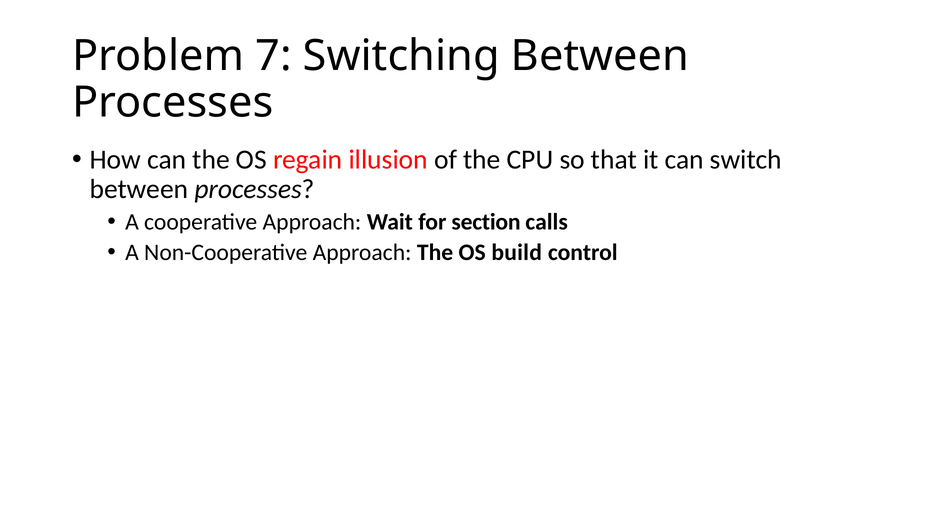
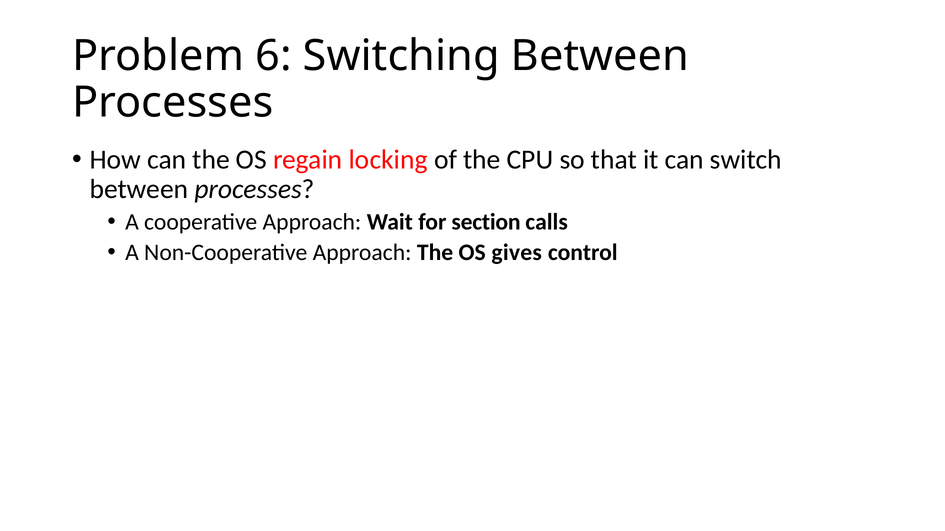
7: 7 -> 6 (274, 56)
illusion: illusion -> locking (388, 160)
build: build -> gives (517, 253)
